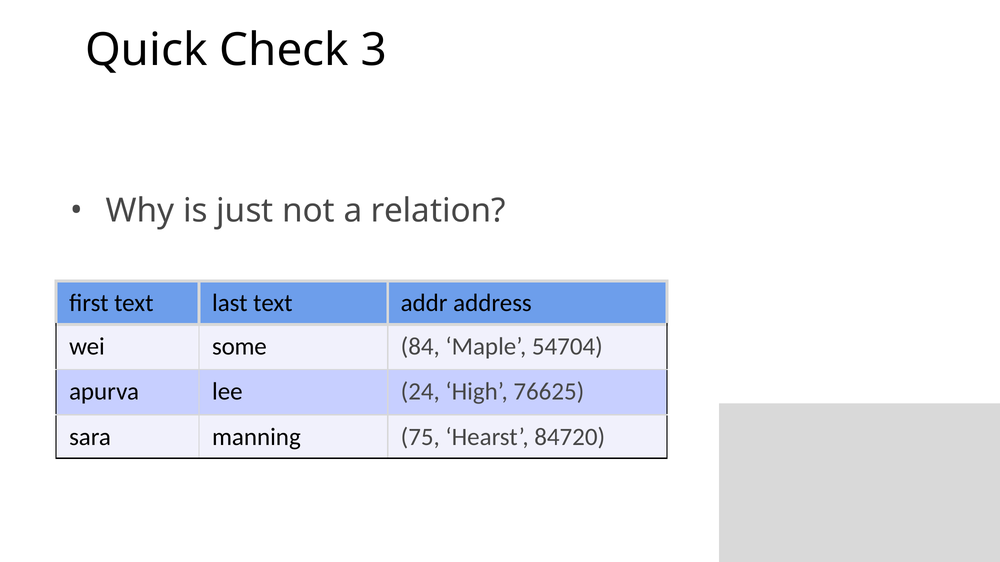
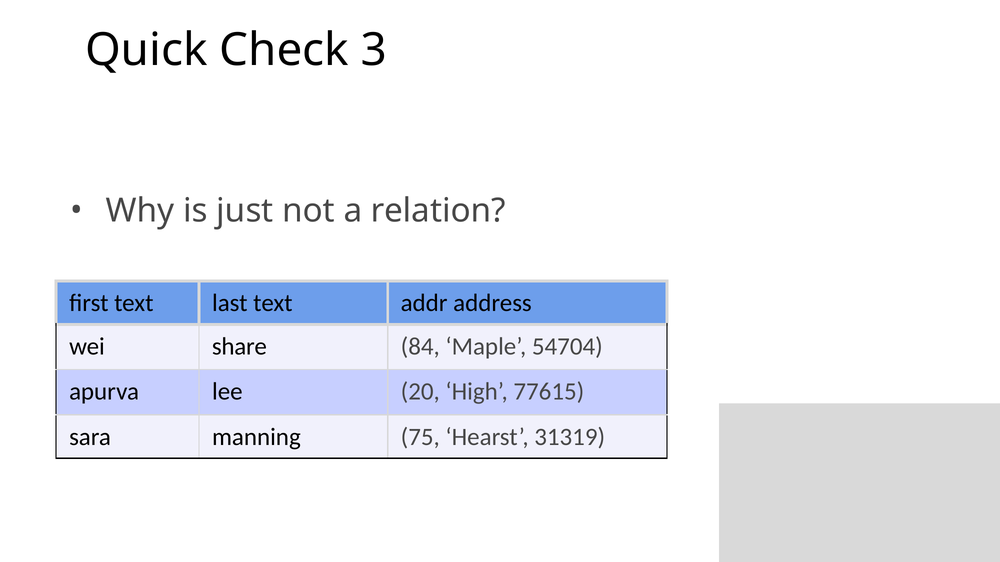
some: some -> share (239, 347)
24: 24 -> 20 (420, 392)
76625: 76625 -> 77615 (549, 392)
84720: 84720 -> 31319 (570, 437)
